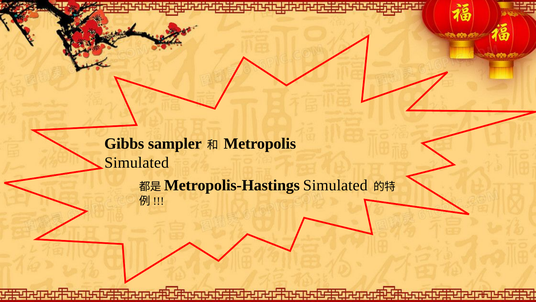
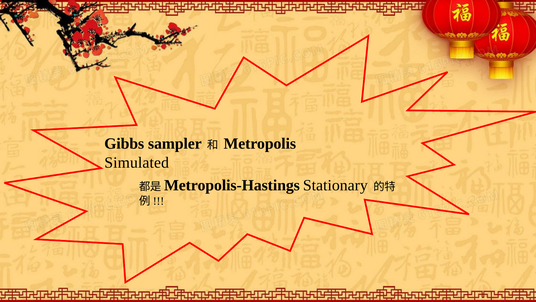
Simulated: Simulated -> Stationary (335, 185)
